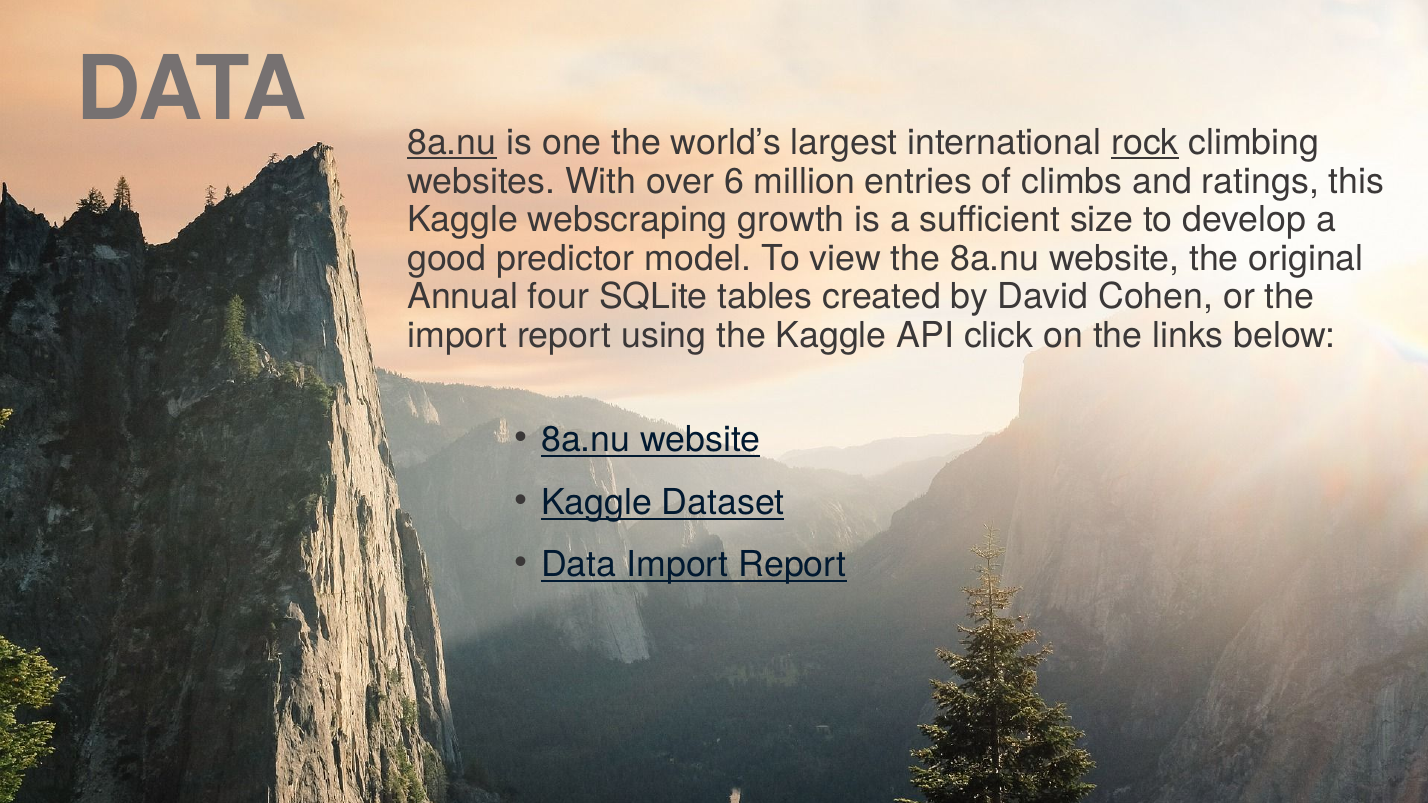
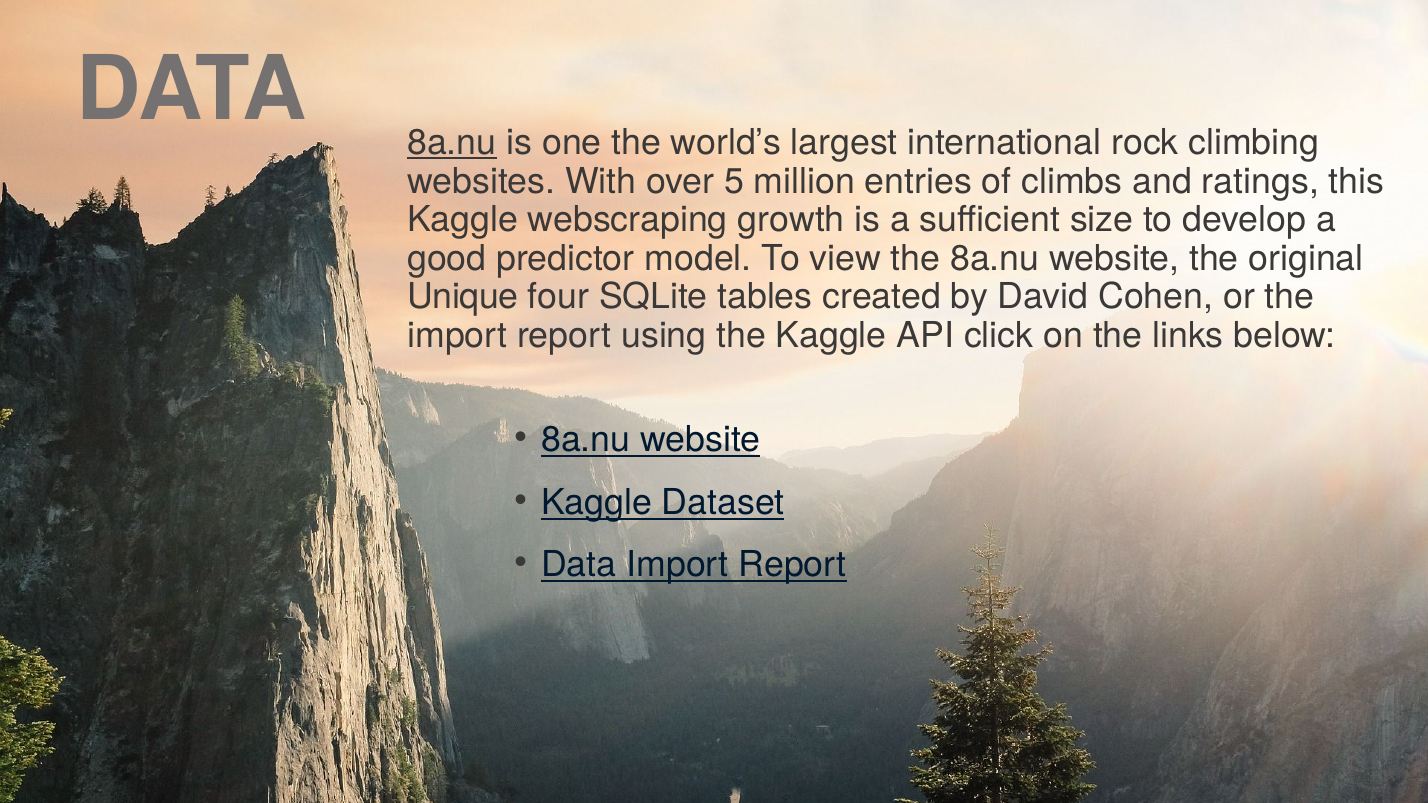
rock underline: present -> none (1145, 143)
6: 6 -> 5 (734, 182)
Annual: Annual -> Unique (463, 297)
